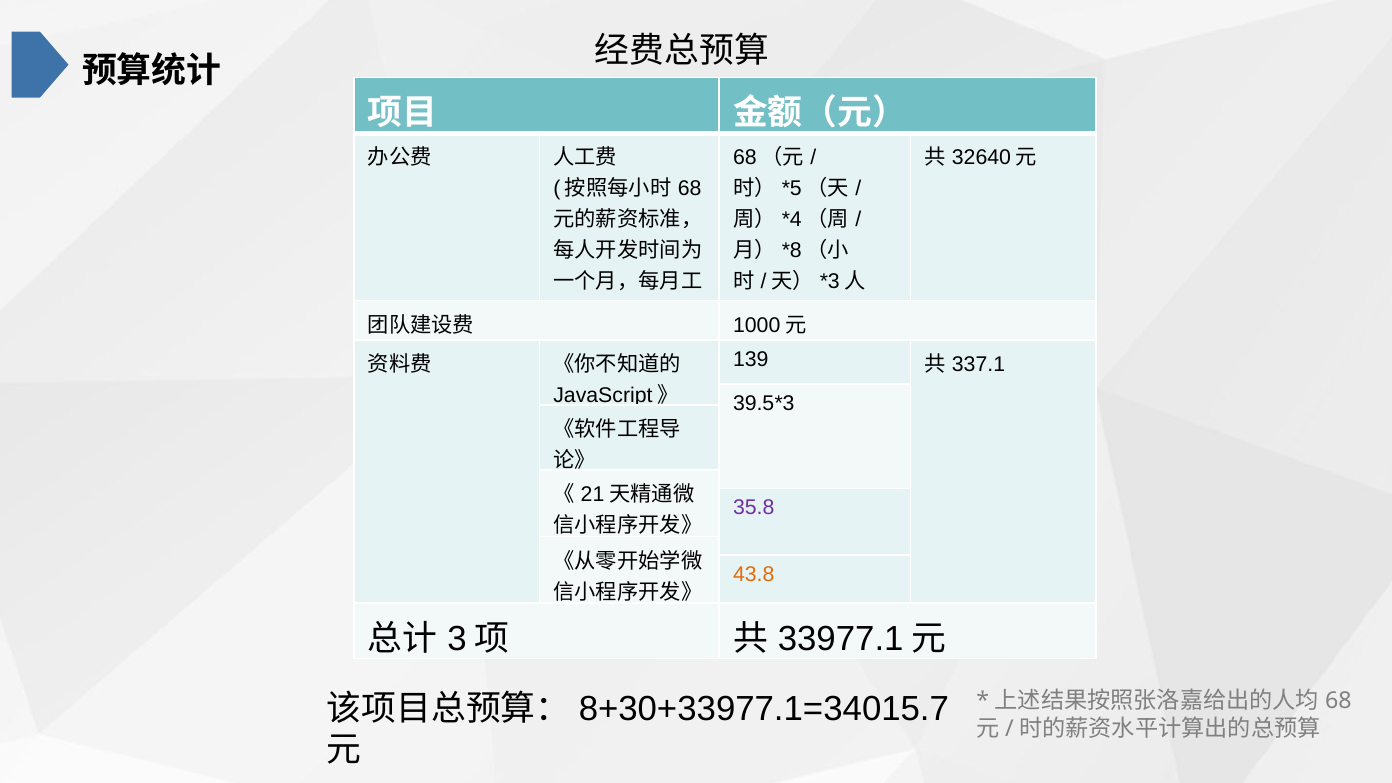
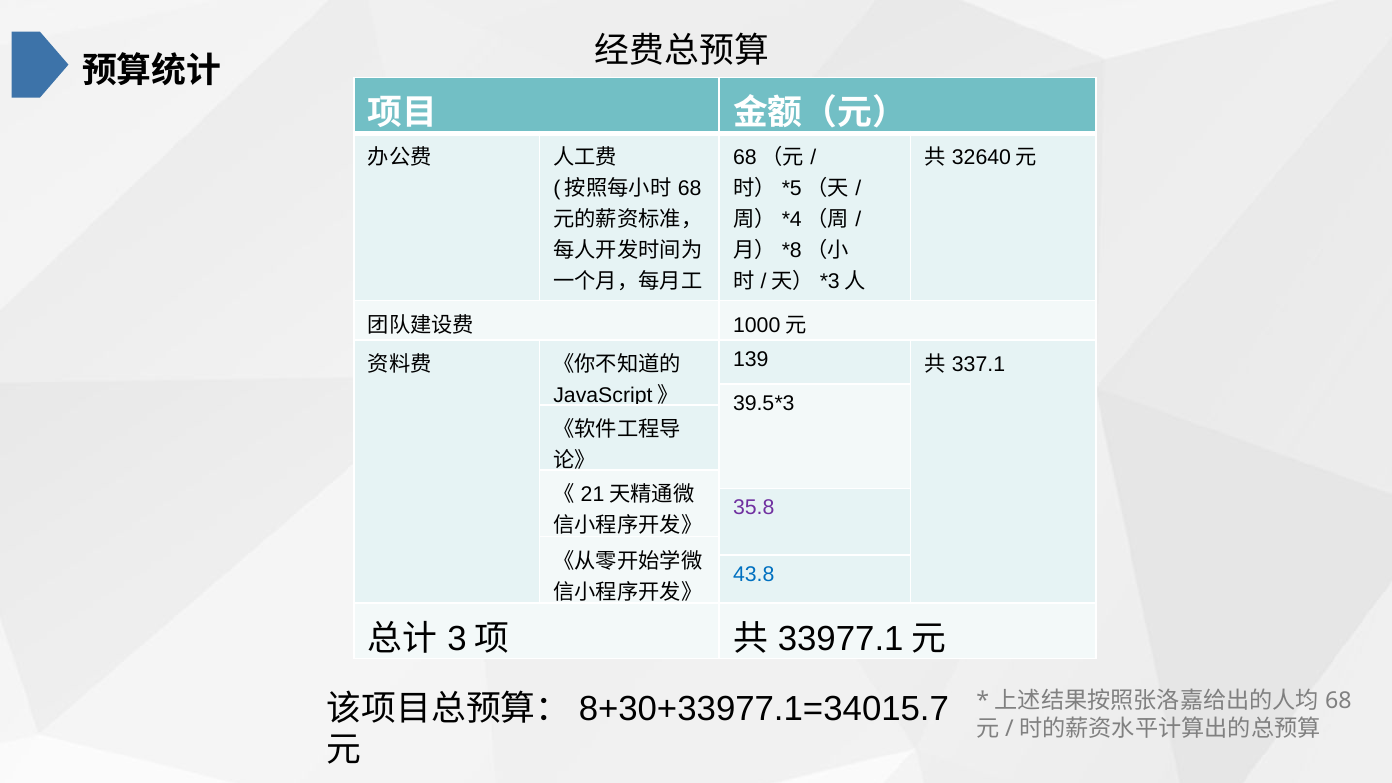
43.8 colour: orange -> blue (754, 574)
